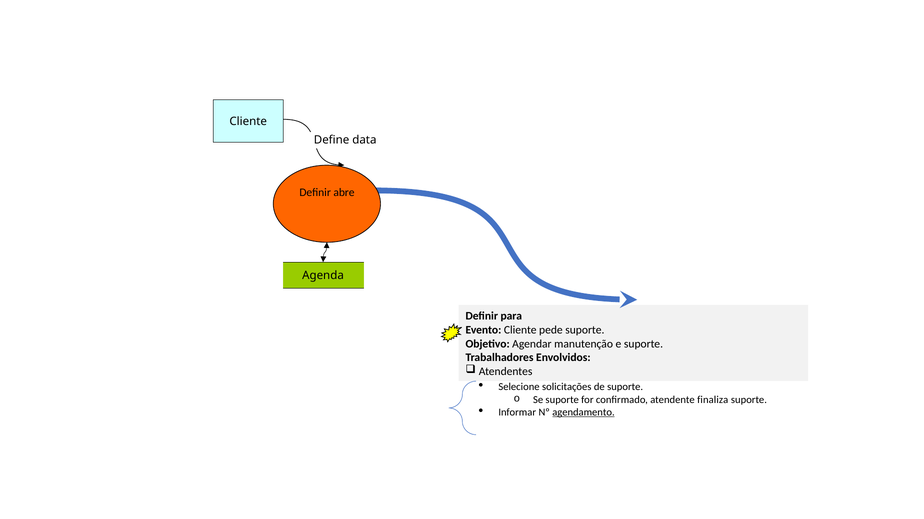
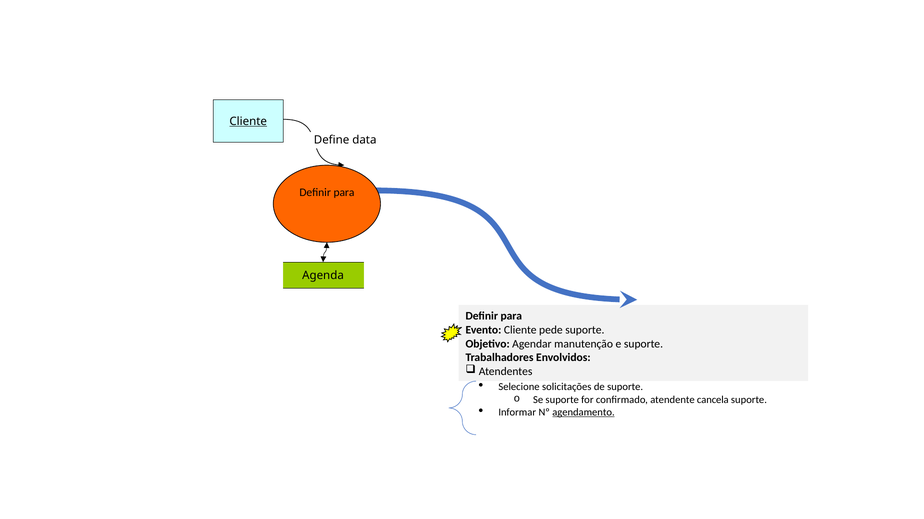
Cliente underline: none -> present (248, 122)
abre: abre -> para (344, 193)
finaliza: finaliza -> cancela (713, 400)
